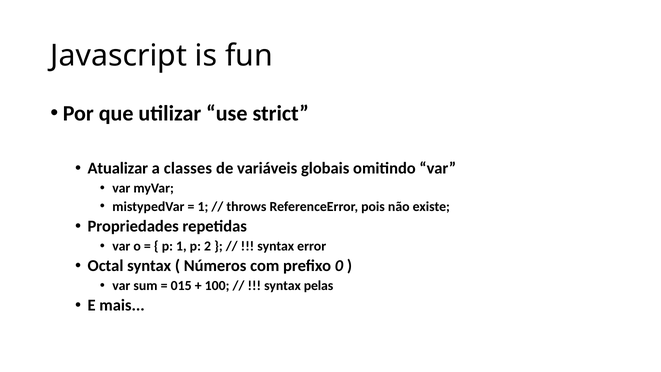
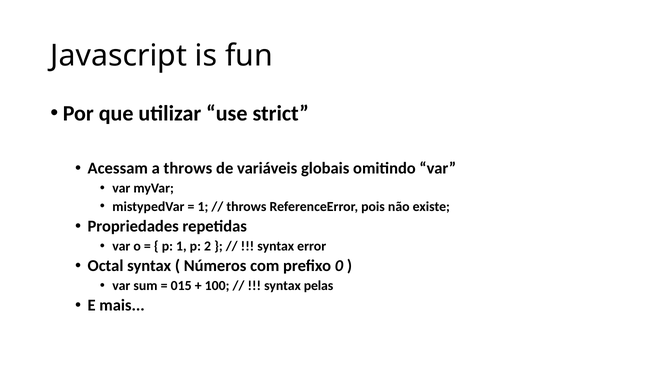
Atualizar: Atualizar -> Acessam (118, 168)
a classes: classes -> throws (188, 168)
